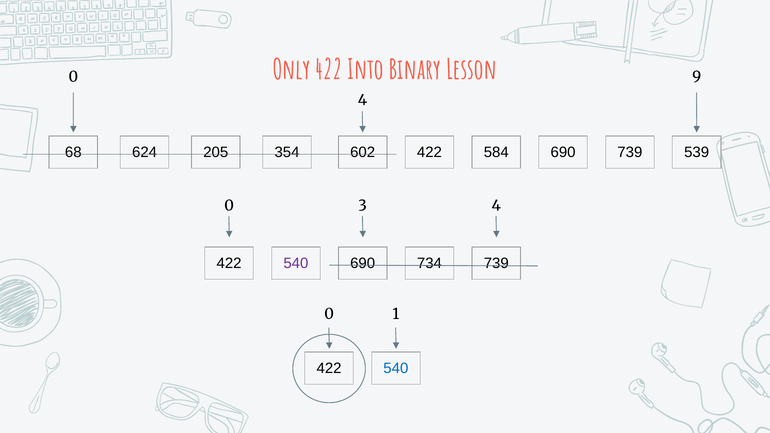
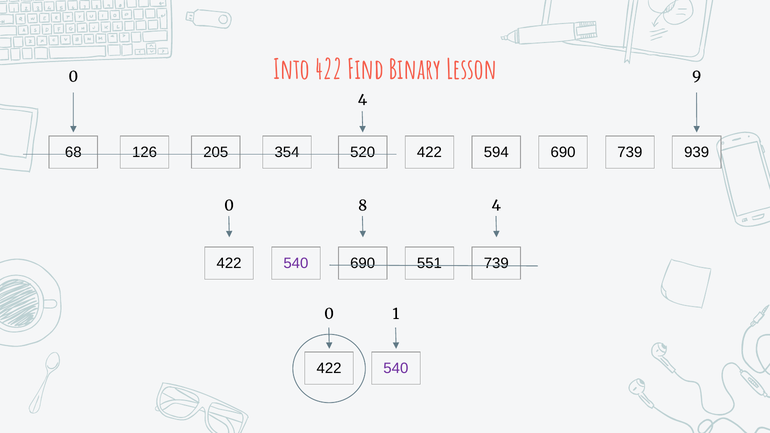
Only: Only -> Into (292, 70)
Into: Into -> Find (365, 70)
624: 624 -> 126 (145, 152)
602: 602 -> 520 (363, 152)
584: 584 -> 594 (496, 152)
539: 539 -> 939 (697, 152)
3: 3 -> 8 (363, 206)
734: 734 -> 551 (429, 263)
540 colour: blue -> purple (396, 368)
